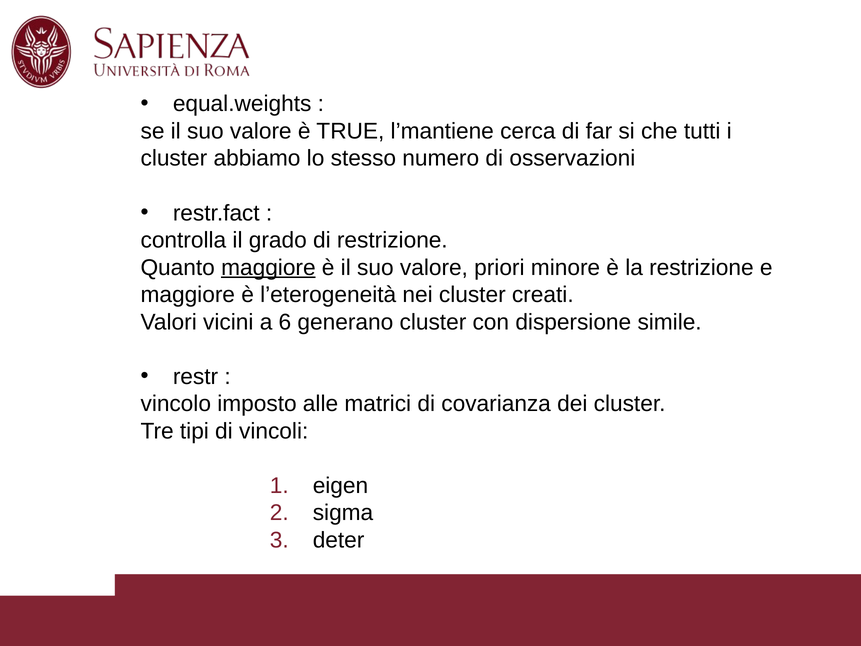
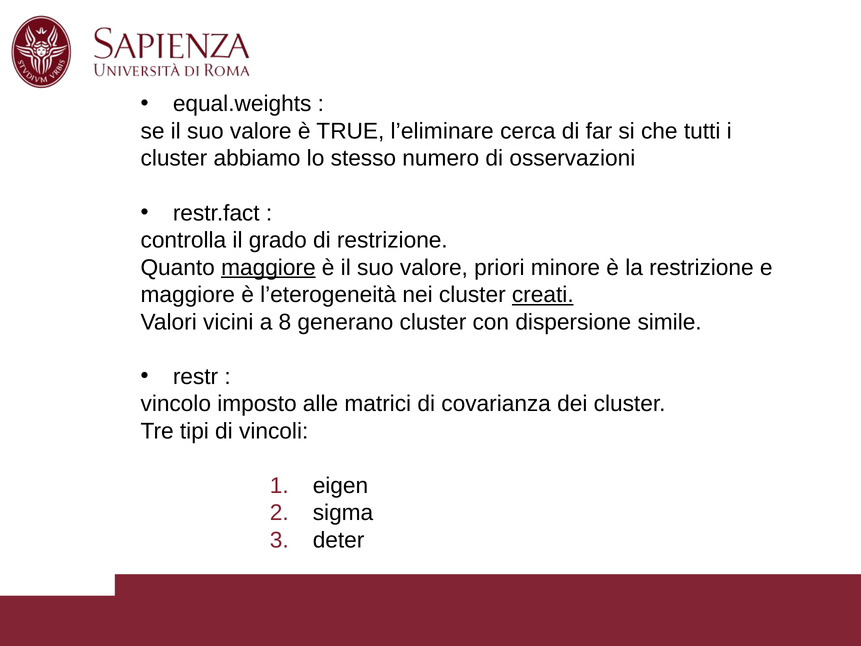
l’mantiene: l’mantiene -> l’eliminare (442, 131)
creati underline: none -> present (543, 295)
6: 6 -> 8 (285, 322)
